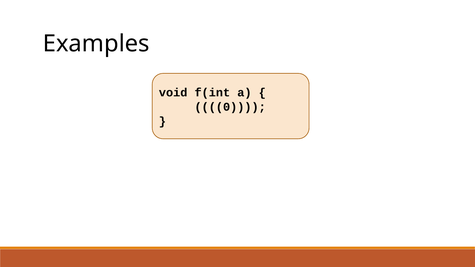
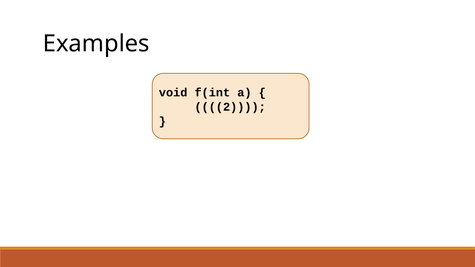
0: 0 -> 2 (230, 107)
